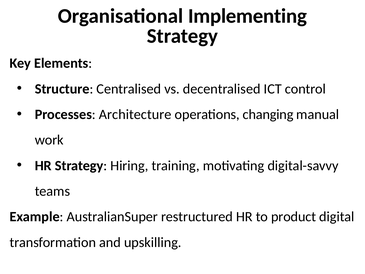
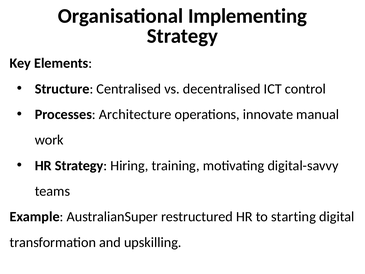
changing: changing -> innovate (268, 114)
product: product -> starting (294, 217)
